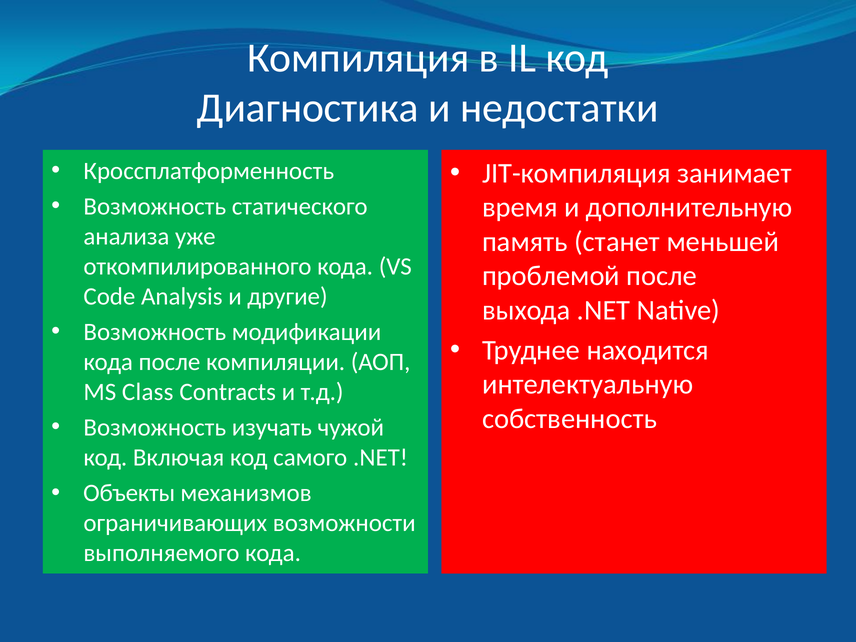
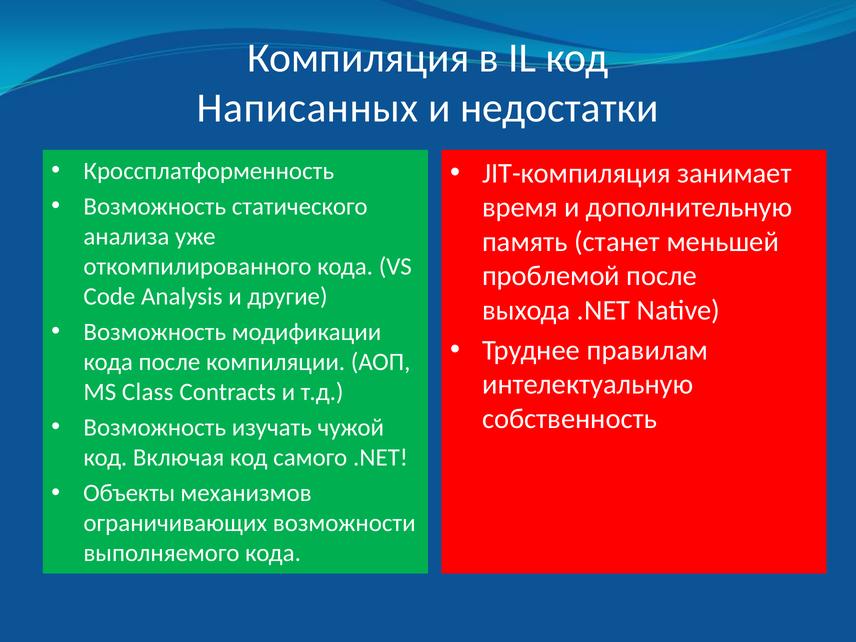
Диагностика: Диагностика -> Написанных (308, 108)
находится: находится -> правилам (647, 350)
